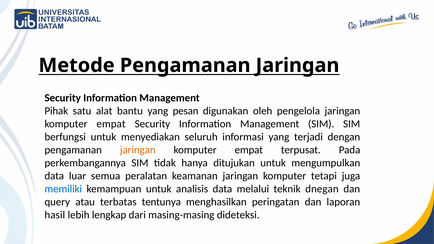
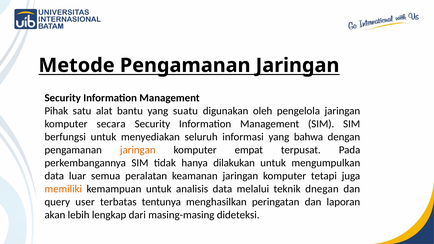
pesan: pesan -> suatu (185, 111)
empat: empat -> secara (111, 124)
terjadi: terjadi -> bahwa (309, 137)
ditujukan: ditujukan -> dilakukan (234, 163)
memiliki colour: blue -> orange (63, 189)
atau: atau -> user (85, 202)
hasil: hasil -> akan (55, 215)
